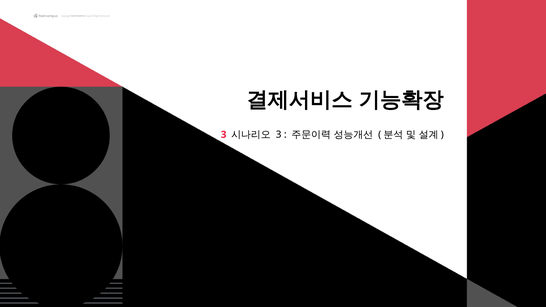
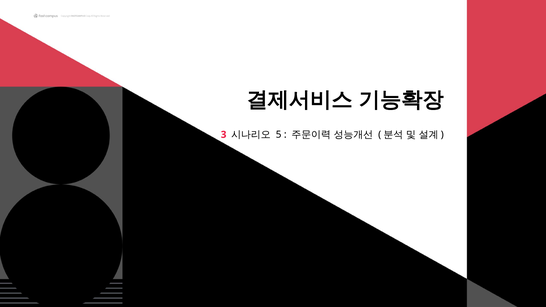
3: 3 -> 5 (279, 135)
